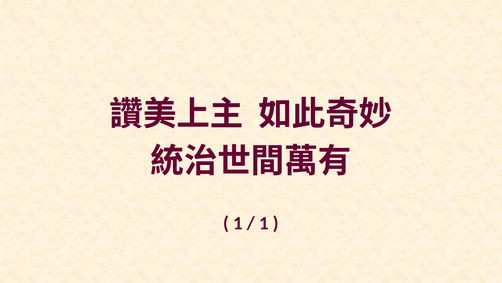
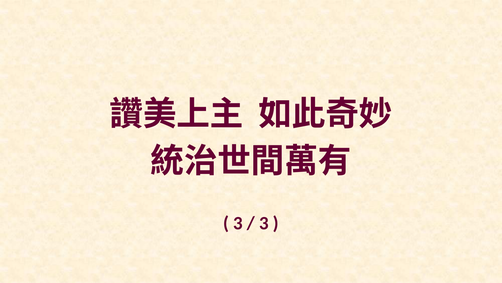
1: 1 -> 3 (238, 223)
1: 1 -> 3 (264, 223)
